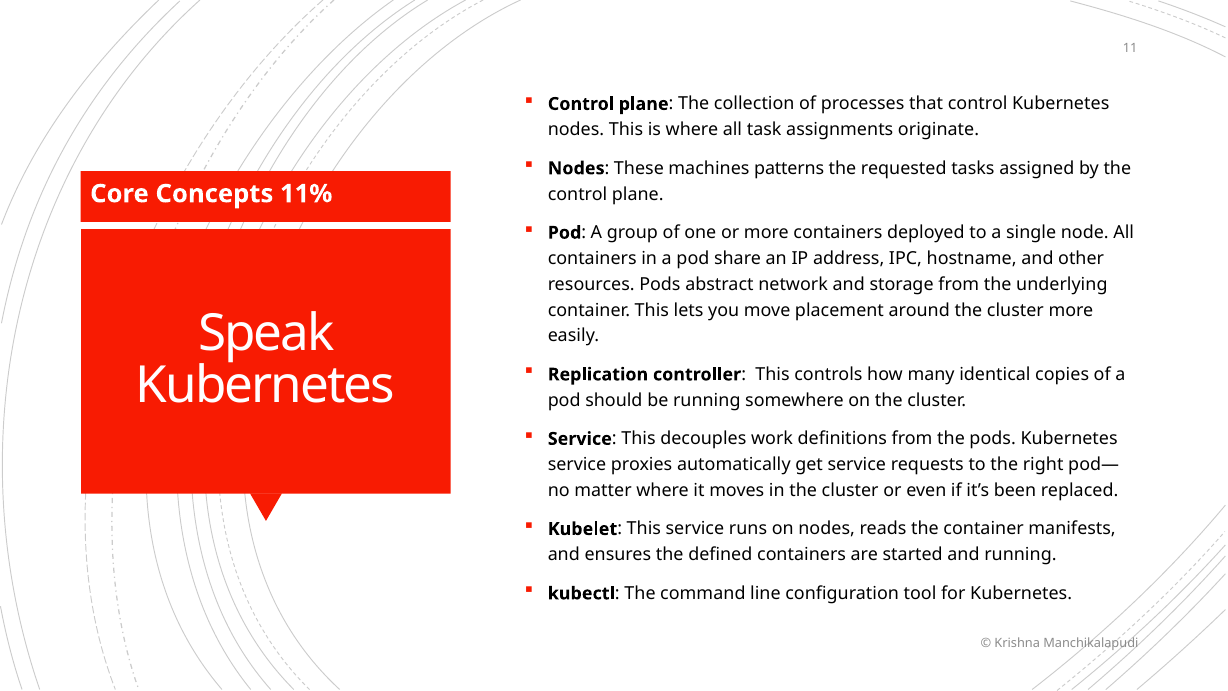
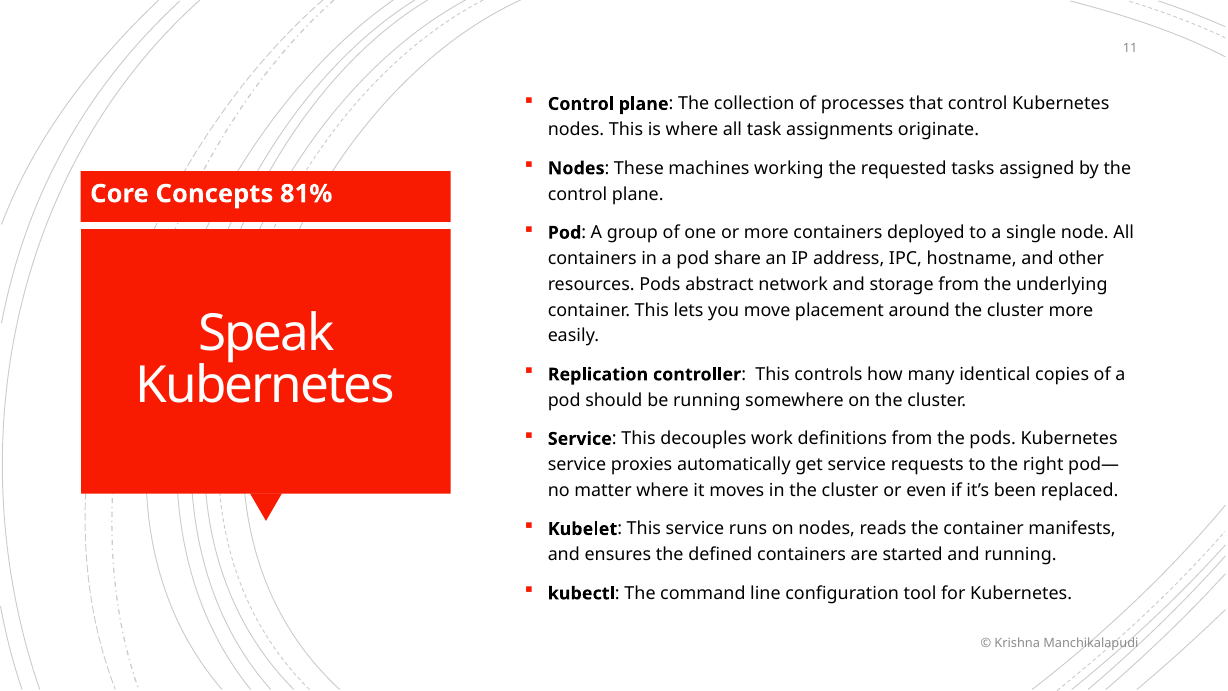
patterns: patterns -> working (789, 168)
11%: 11% -> 81% (306, 194)
